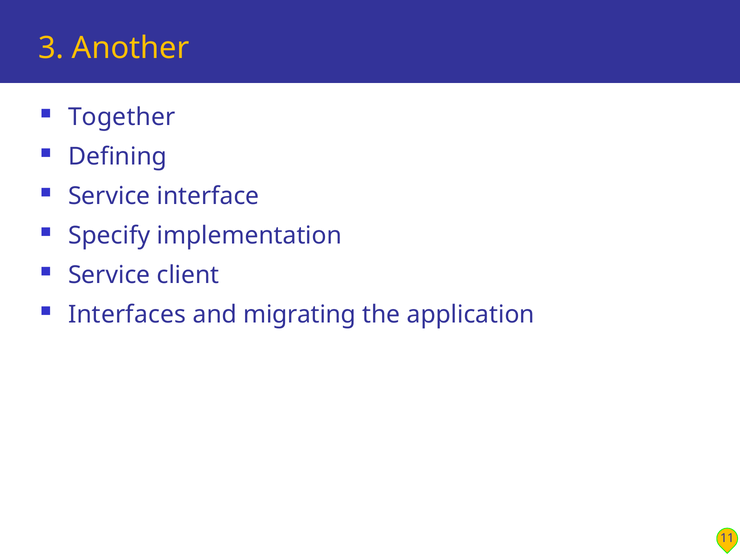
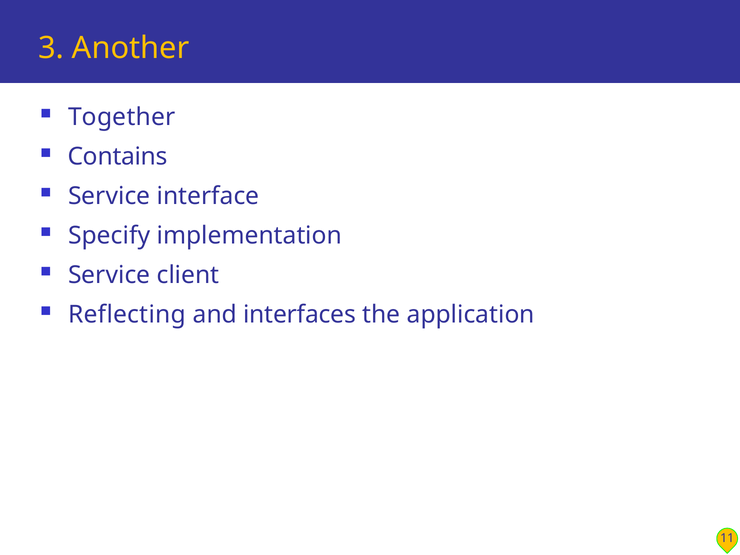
Defining: Defining -> Contains (118, 157)
Interfaces: Interfaces -> Reflecting (127, 314)
migrating: migrating -> interfaces (300, 314)
